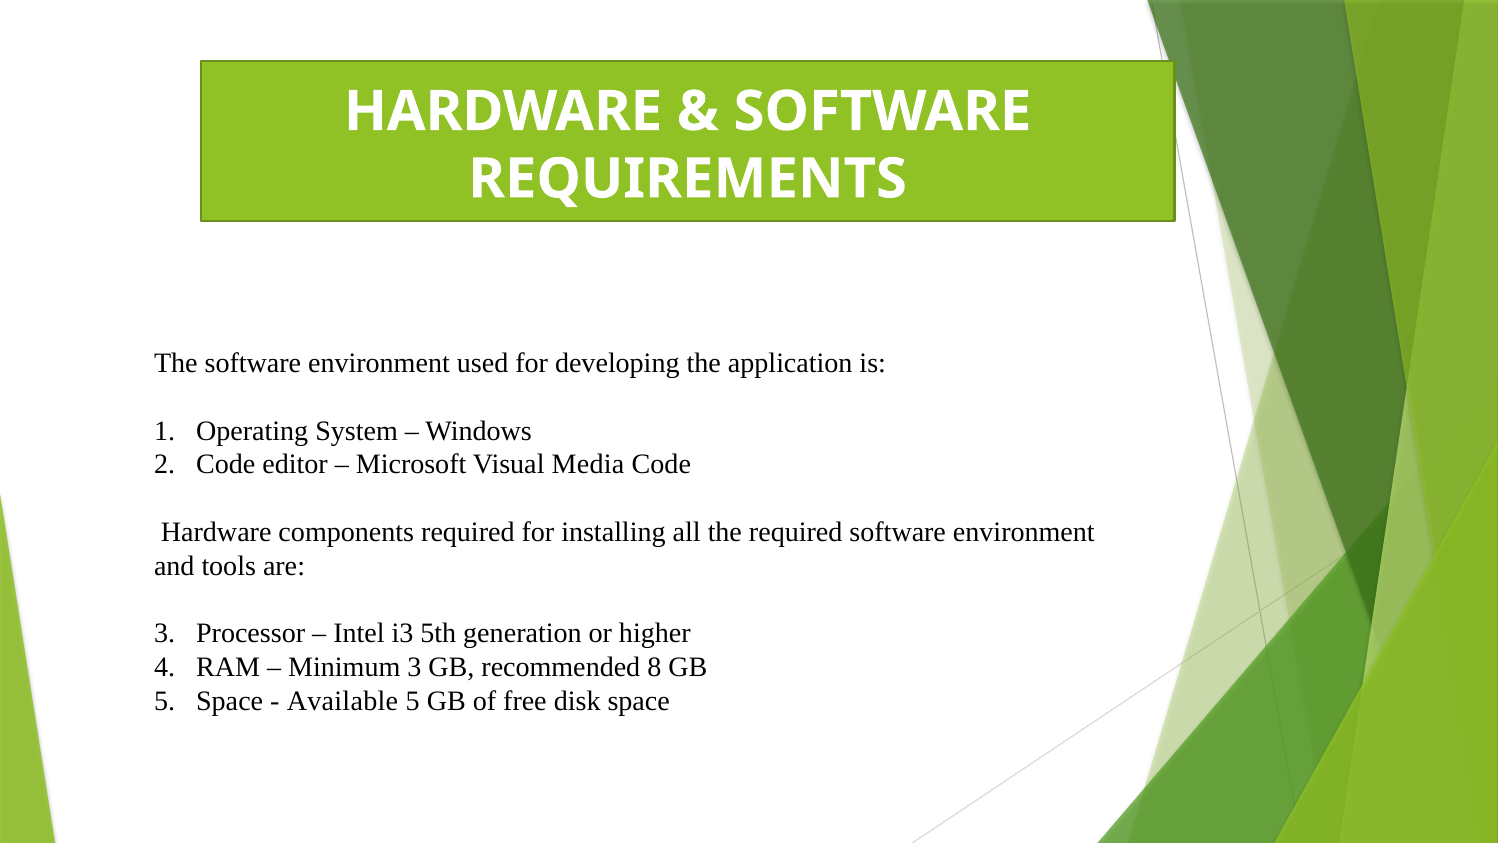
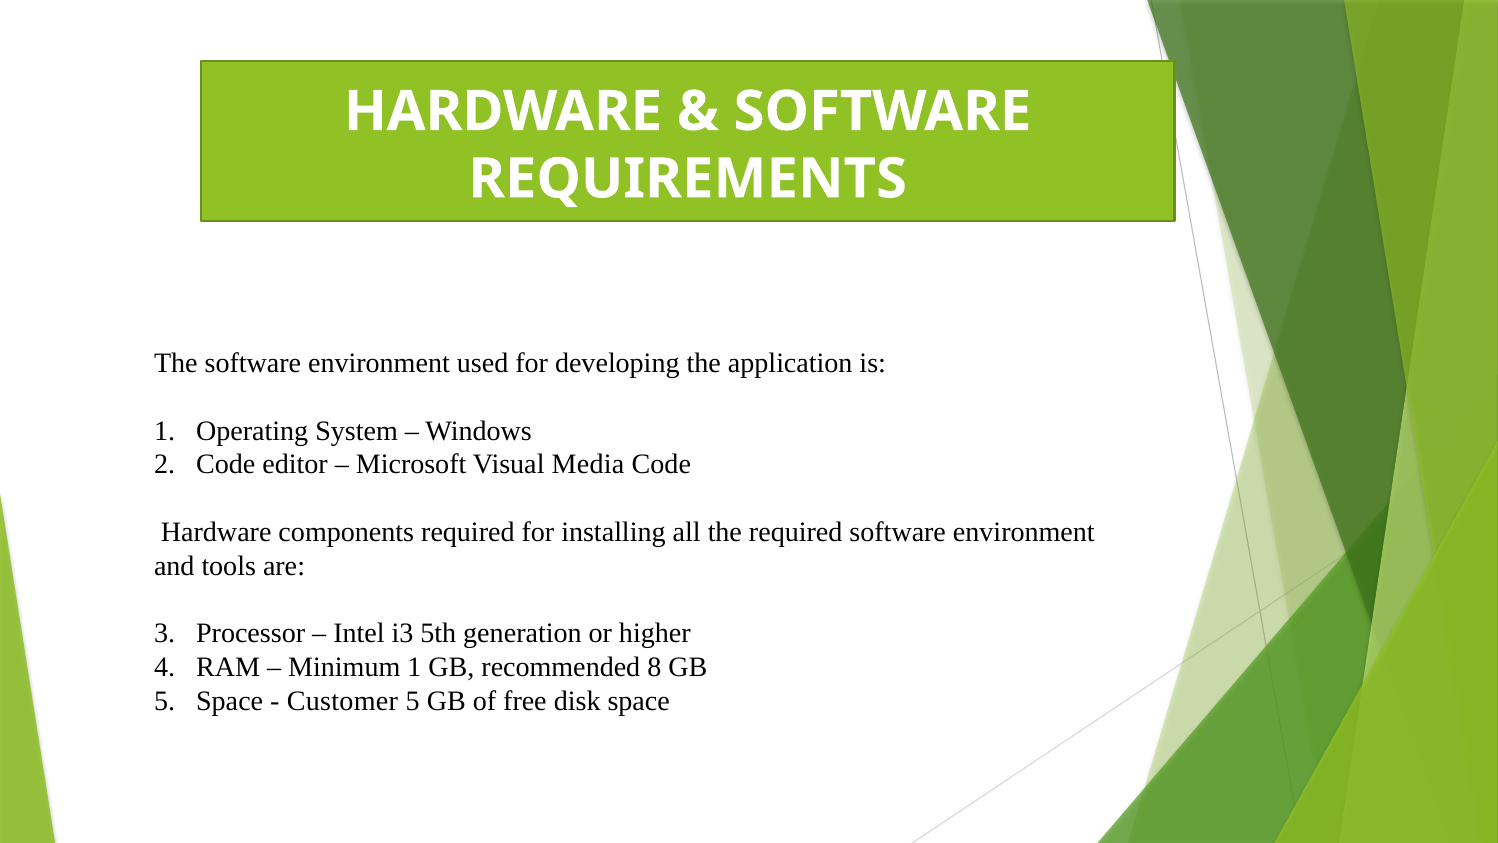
Minimum 3: 3 -> 1 (414, 667)
Available: Available -> Customer (342, 700)
